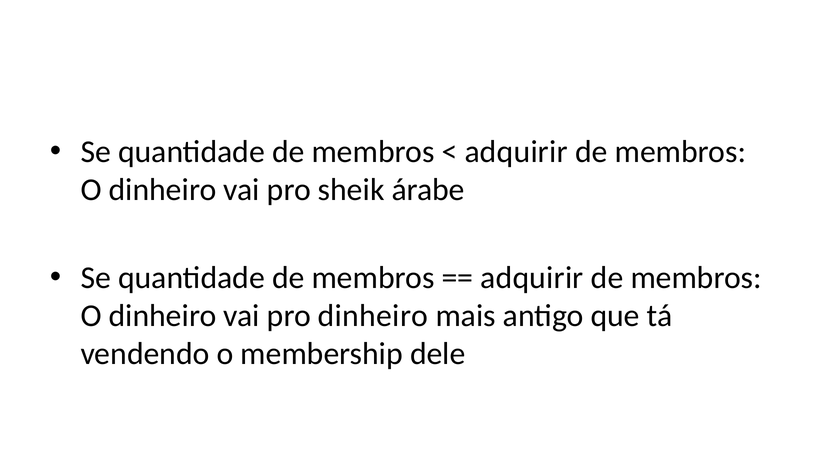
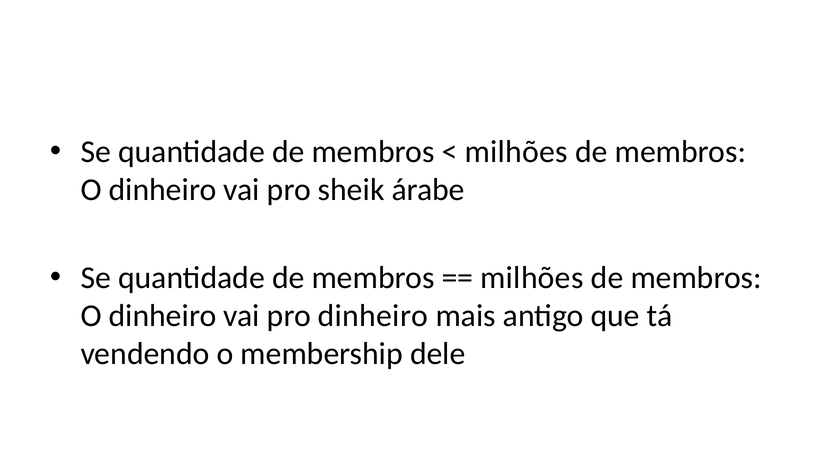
adquirir: adquirir -> milhões (516, 152)
adquirir: adquirir -> milhões (532, 278)
